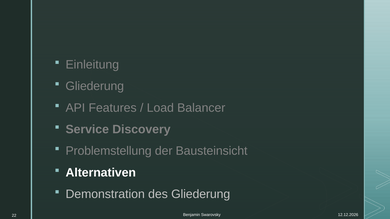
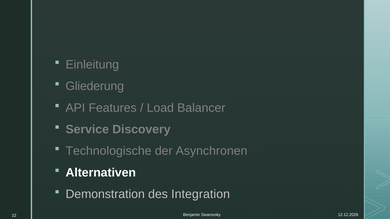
Problemstellung: Problemstellung -> Technologische (109, 151)
Bausteinsicht: Bausteinsicht -> Asynchronen (212, 151)
des Gliederung: Gliederung -> Integration (201, 194)
